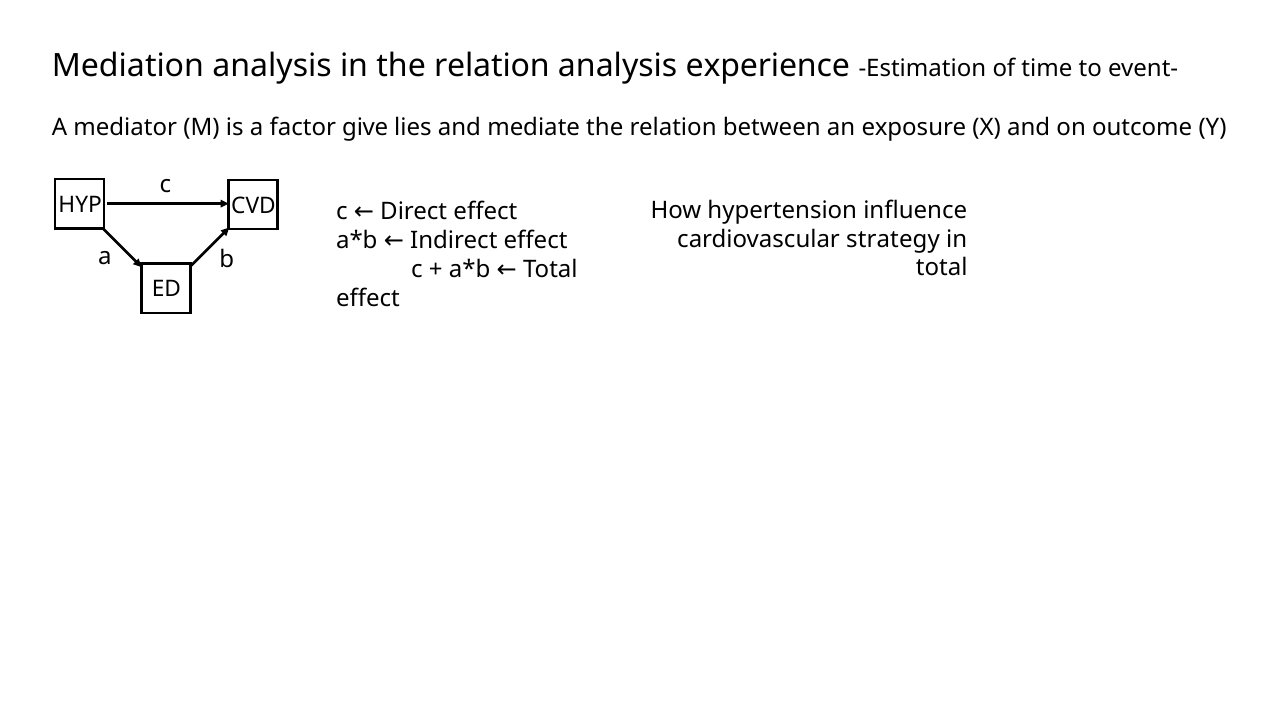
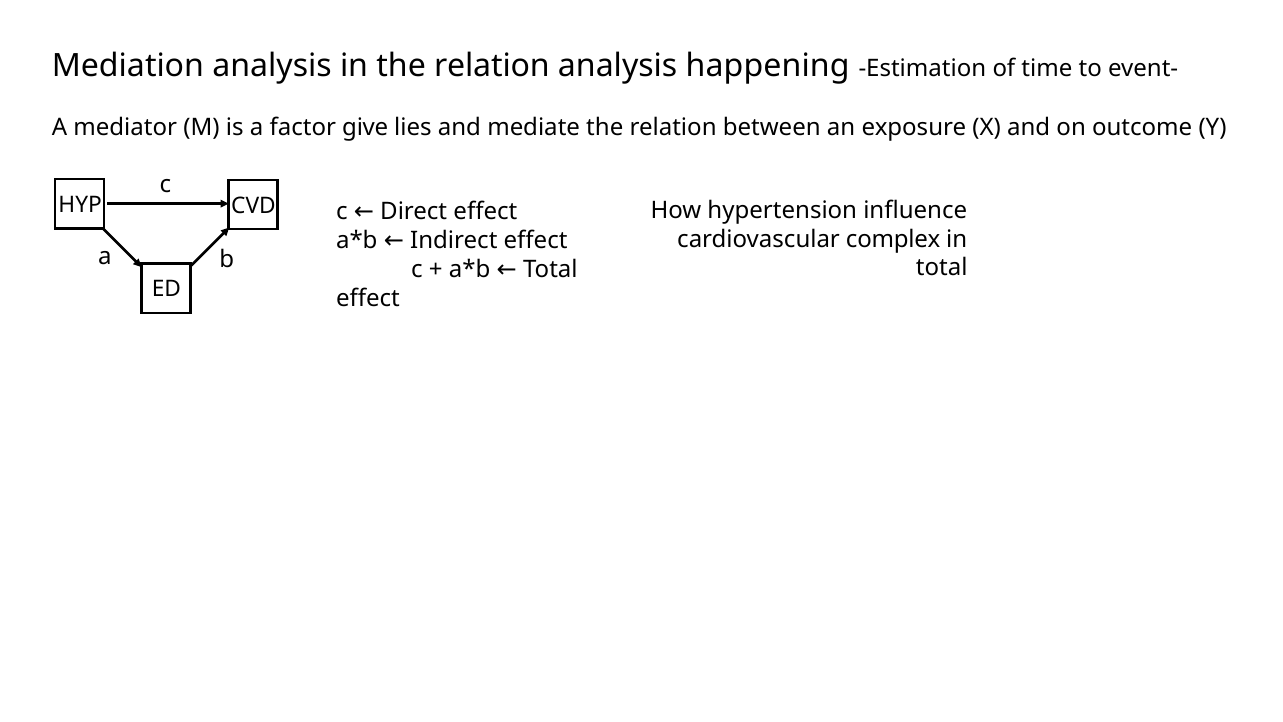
experience: experience -> happening (768, 66)
strategy: strategy -> complex (893, 239)
